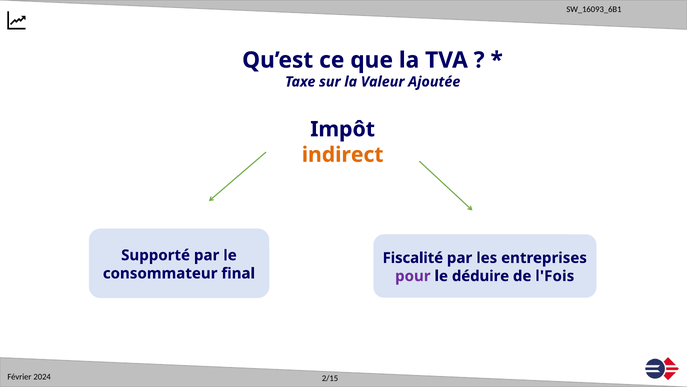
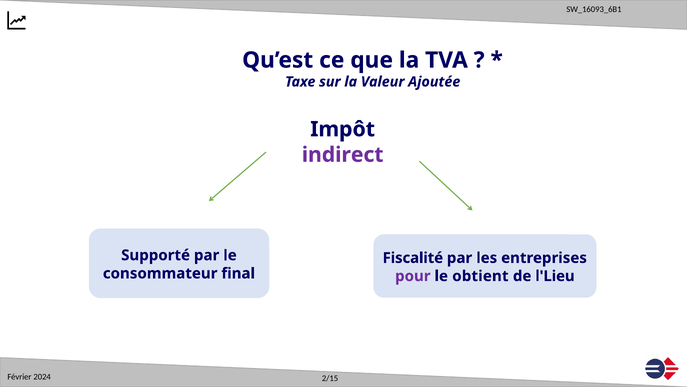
indirect colour: orange -> purple (343, 155)
déduire: déduire -> obtient (480, 276)
l'Fois: l'Fois -> l'Lieu (555, 276)
